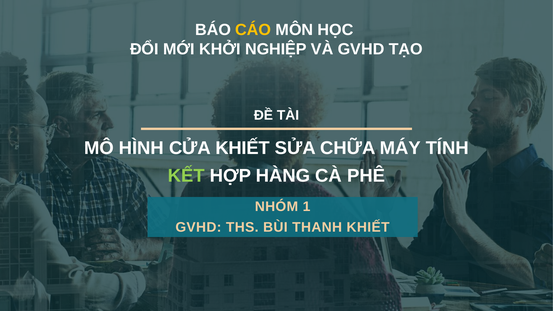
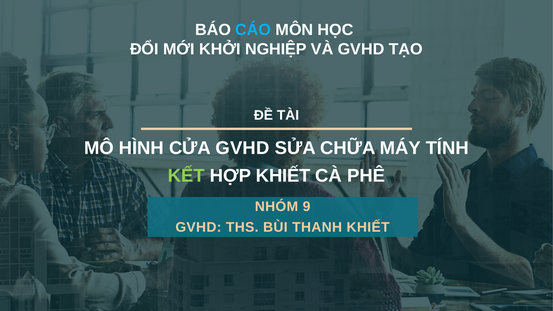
CÁO colour: yellow -> light blue (253, 30)
CỬA KHIẾT: KHIẾT -> GVHD (242, 148)
HỢP HÀNG: HÀNG -> KHIẾT (283, 176)
1: 1 -> 9 (307, 207)
